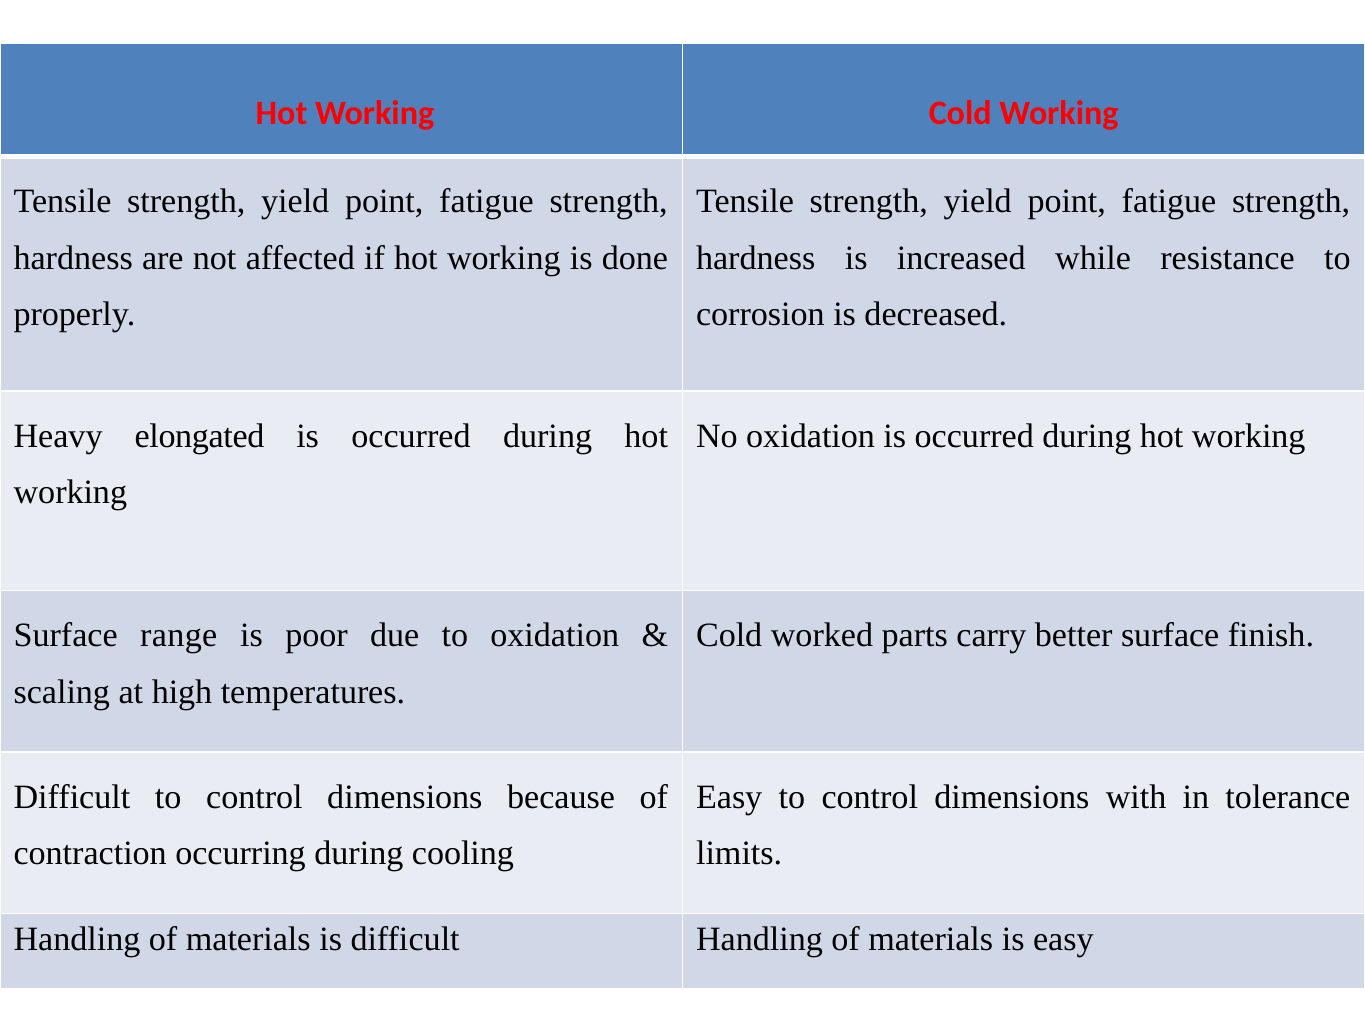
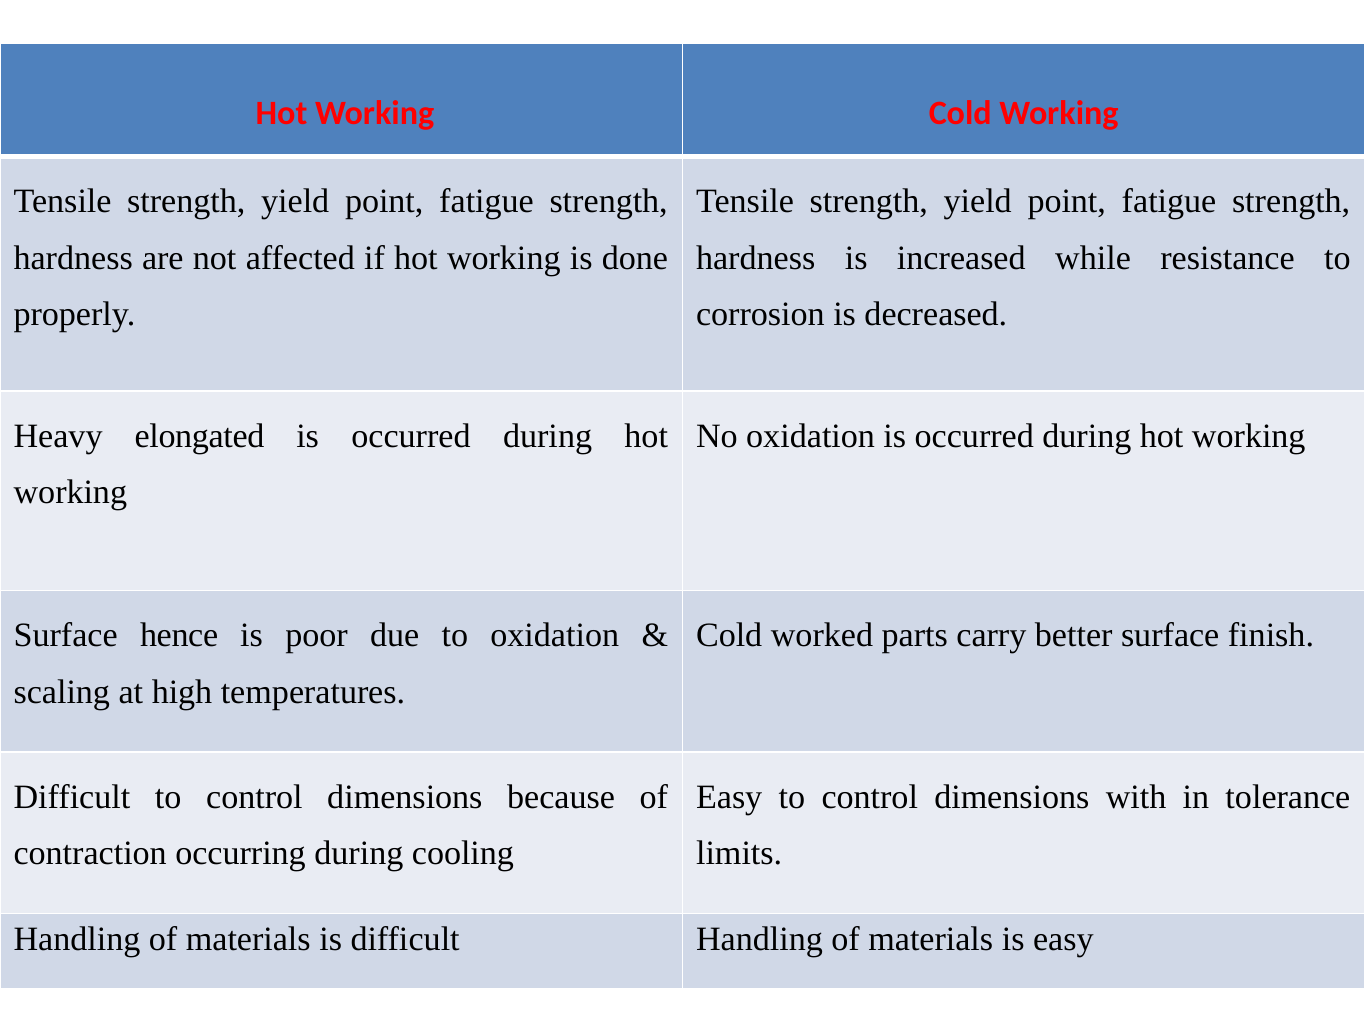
range: range -> hence (179, 636)
